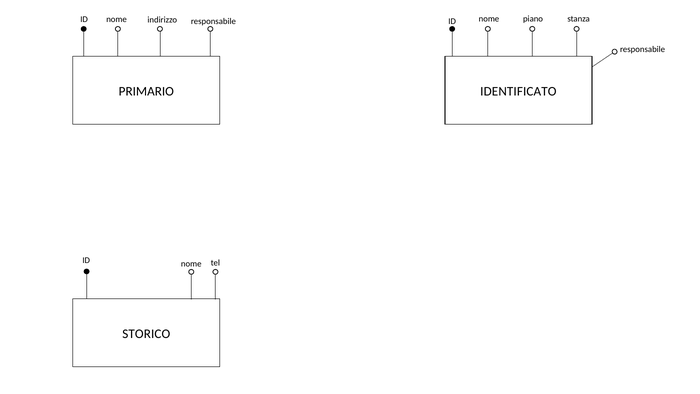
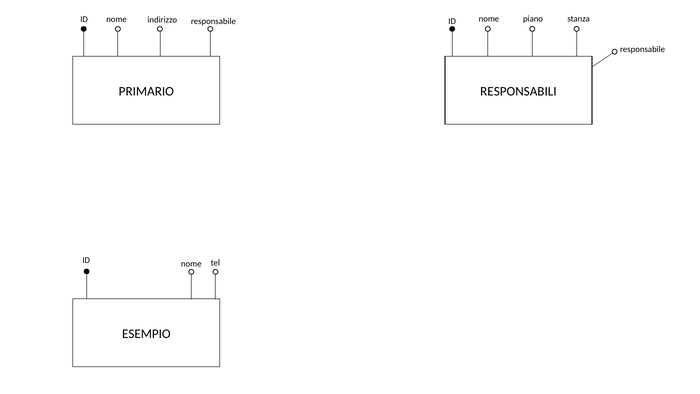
IDENTIFICATO: IDENTIFICATO -> RESPONSABILI (518, 91)
STORICO: STORICO -> ESEMPIO (146, 334)
